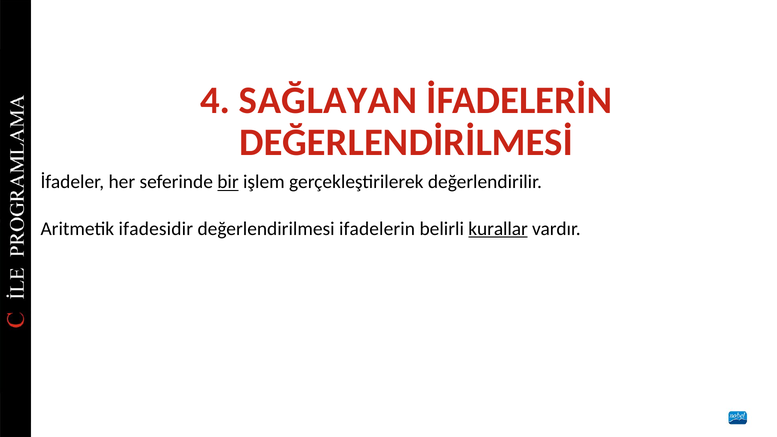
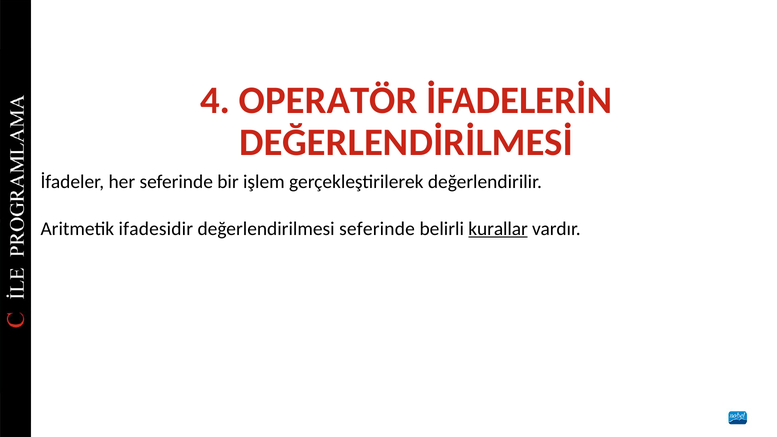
SAĞLAYAN: SAĞLAYAN -> OPERATÖR (328, 101)
bir underline: present -> none (228, 182)
değerlendirilmesi ifadelerin: ifadelerin -> seferinde (377, 229)
